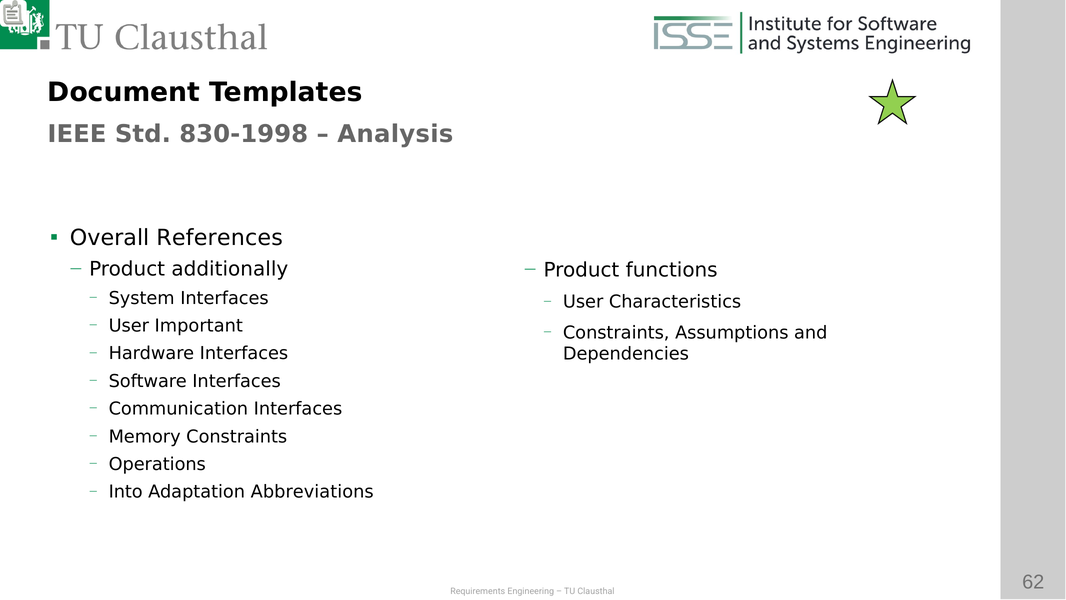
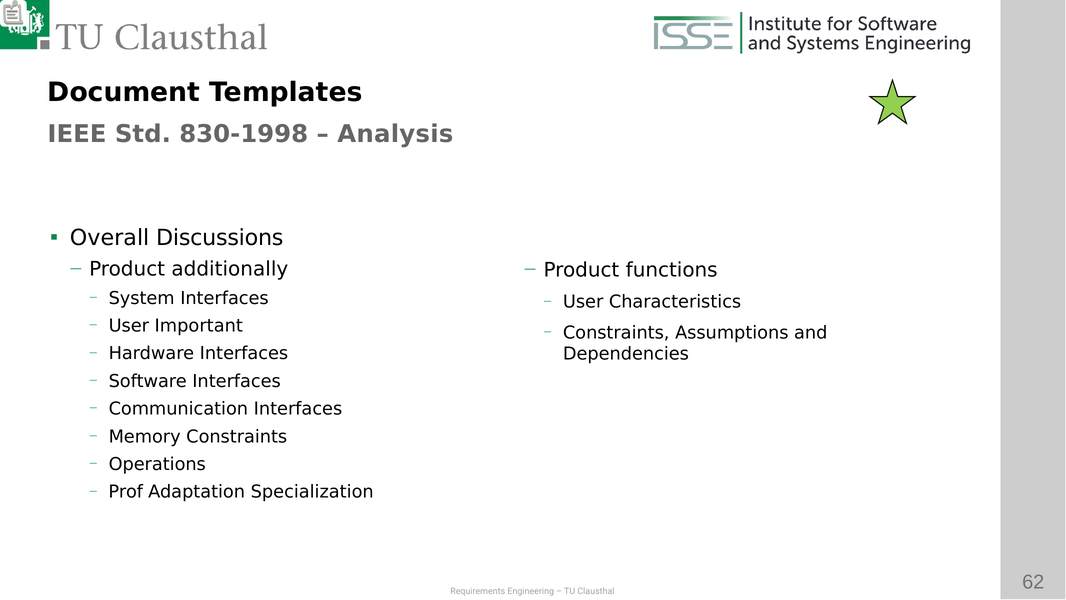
References: References -> Discussions (220, 238)
Into: Into -> Prof (126, 492)
Abbreviations: Abbreviations -> Specialization (312, 492)
